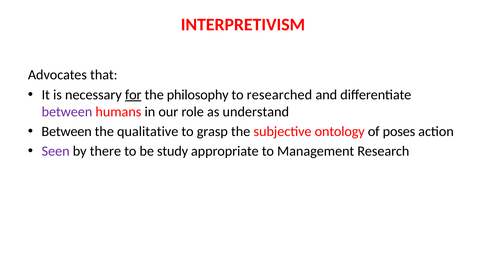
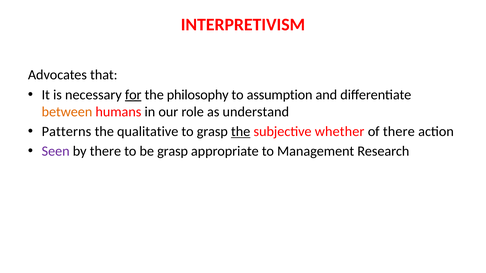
researched: researched -> assumption (280, 95)
between colour: purple -> orange (67, 112)
Between: Between -> Patterns (66, 132)
the underline: none -> present (241, 132)
ontology: ontology -> whether (340, 132)
of poses: poses -> there (399, 132)
be study: study -> grasp (173, 152)
